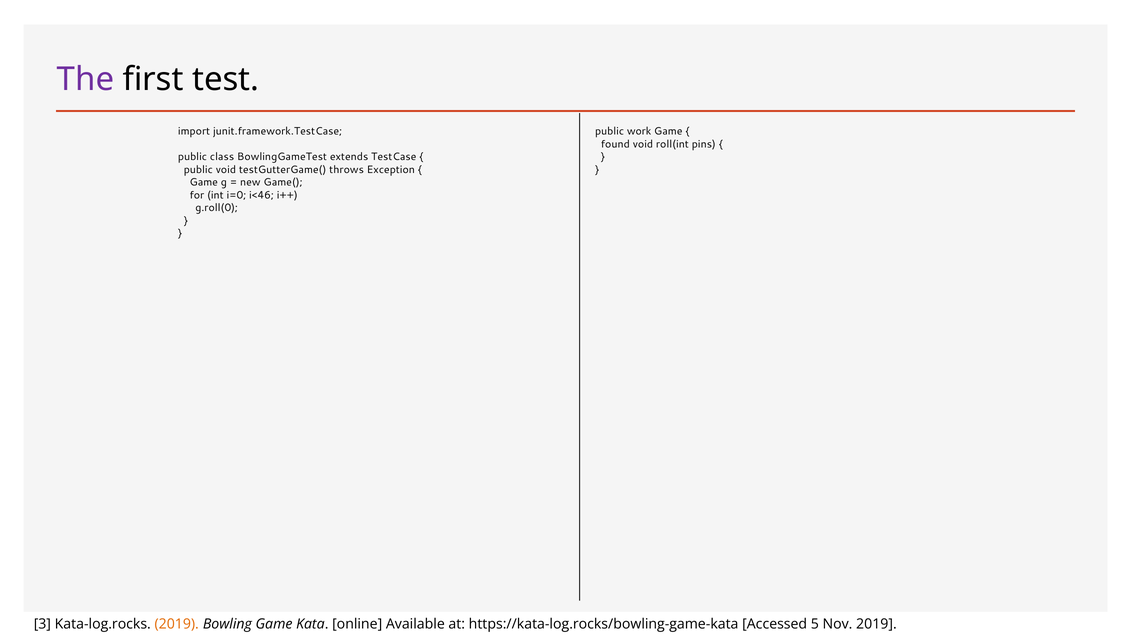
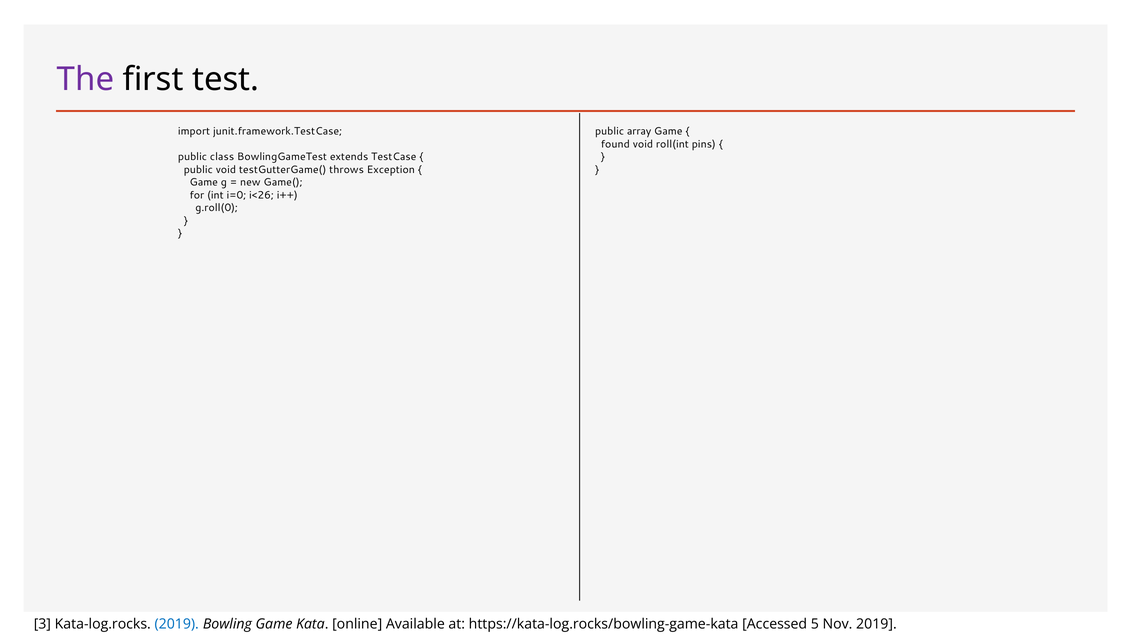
work: work -> array (639, 131)
i<46: i<46 -> i<26 (261, 195)
2019 colour: orange -> blue (177, 624)
